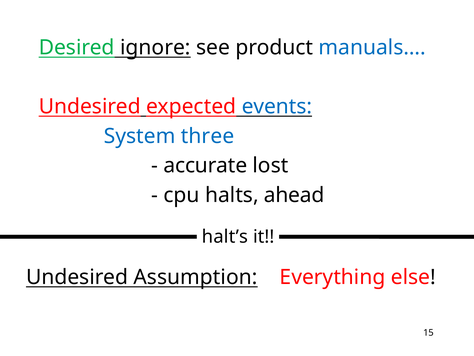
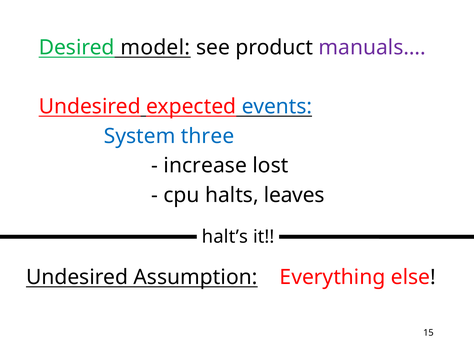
ignore: ignore -> model (155, 47)
manuals… colour: blue -> purple (372, 47)
accurate: accurate -> increase (205, 165)
ahead: ahead -> leaves (294, 195)
